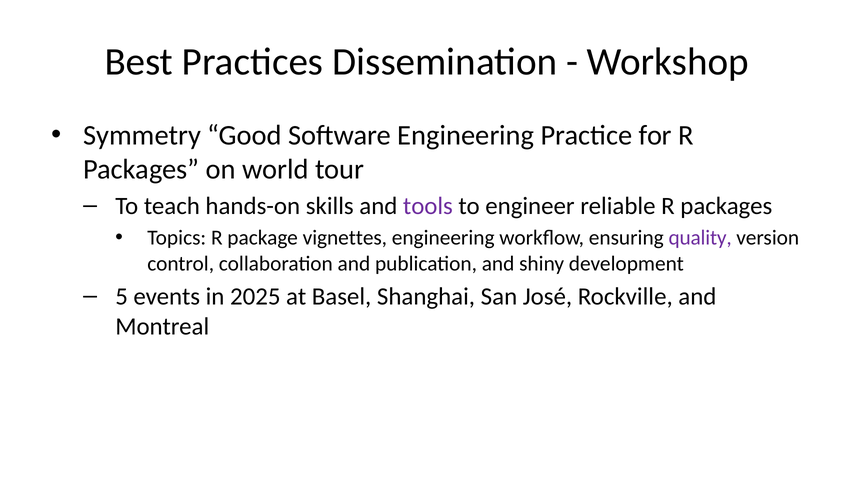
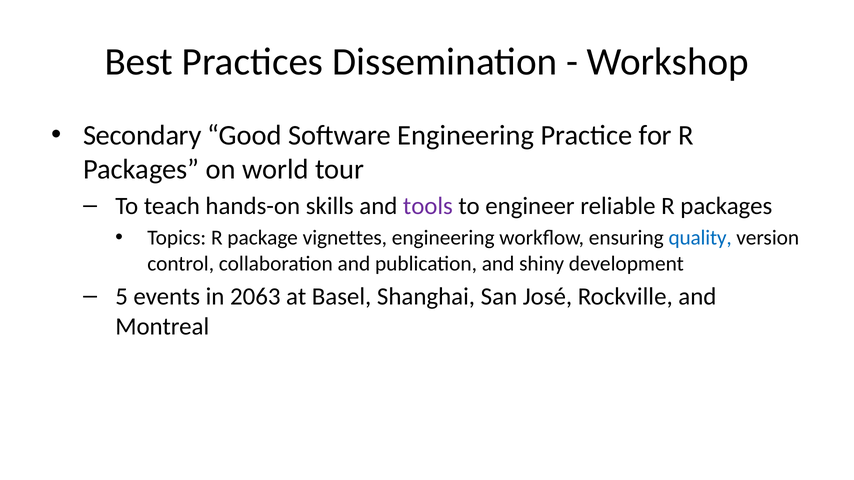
Symmetry: Symmetry -> Secondary (142, 135)
quality colour: purple -> blue (700, 238)
2025: 2025 -> 2063 (255, 297)
